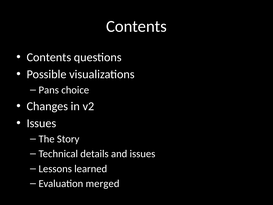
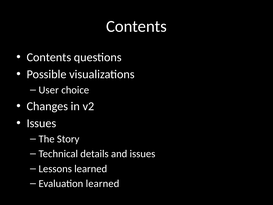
Pans: Pans -> User (49, 90)
Evaluation merged: merged -> learned (103, 183)
